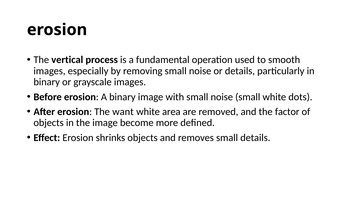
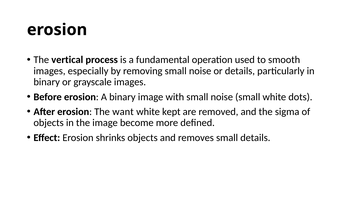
area: area -> kept (171, 111)
factor: factor -> sigma (287, 111)
